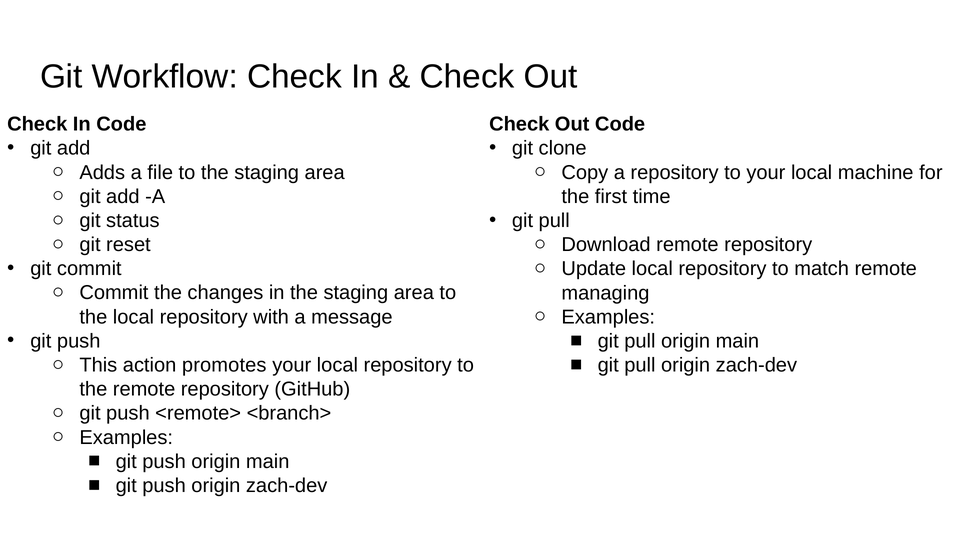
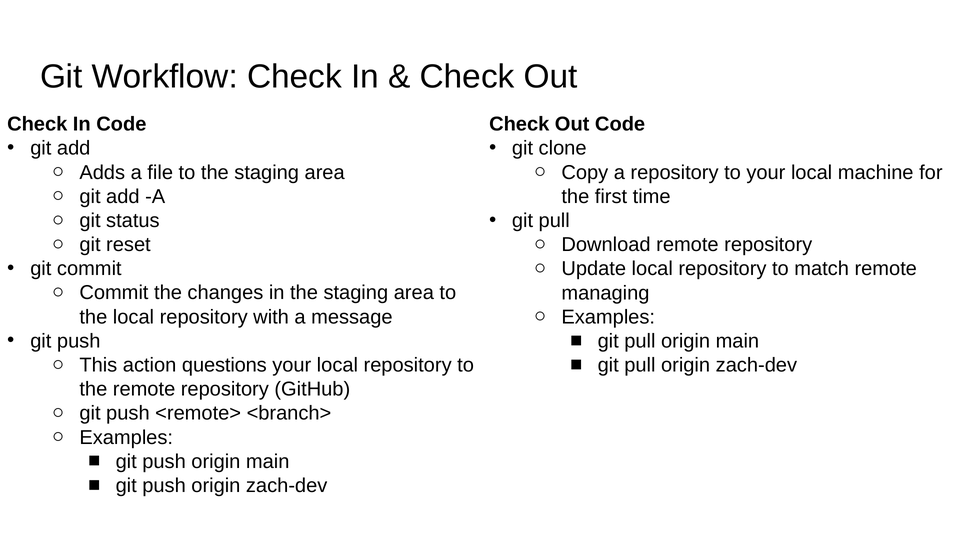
promotes: promotes -> questions (224, 365)
